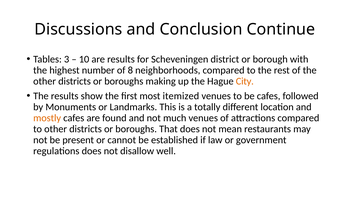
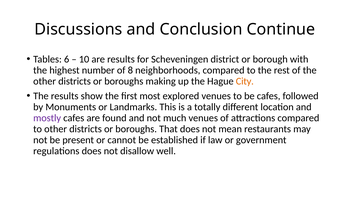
3: 3 -> 6 (67, 59)
itemized: itemized -> explored (181, 96)
mostly colour: orange -> purple (47, 118)
